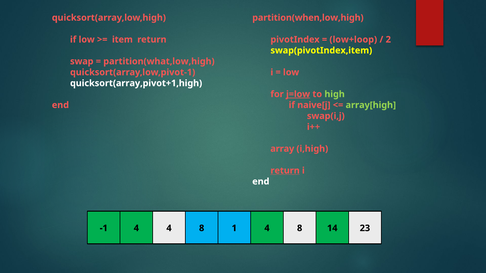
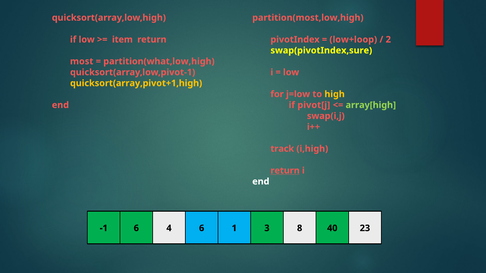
partition(when,low,high: partition(when,low,high -> partition(most,low,high (308, 18)
swap(pivotIndex,item: swap(pivotIndex,item -> swap(pivotIndex,sure (321, 50)
swap: swap -> most (82, 61)
quicksort(array,pivot+1,high colour: white -> yellow (136, 83)
j=low underline: present -> none (298, 94)
high colour: light green -> yellow (335, 94)
naive[j: naive[j -> pivot[j (314, 105)
array: array -> track (282, 149)
-1 4: 4 -> 6 (136, 228)
8: 8 -> 6 (202, 228)
1 4: 4 -> 3 (267, 228)
14: 14 -> 40 (332, 228)
